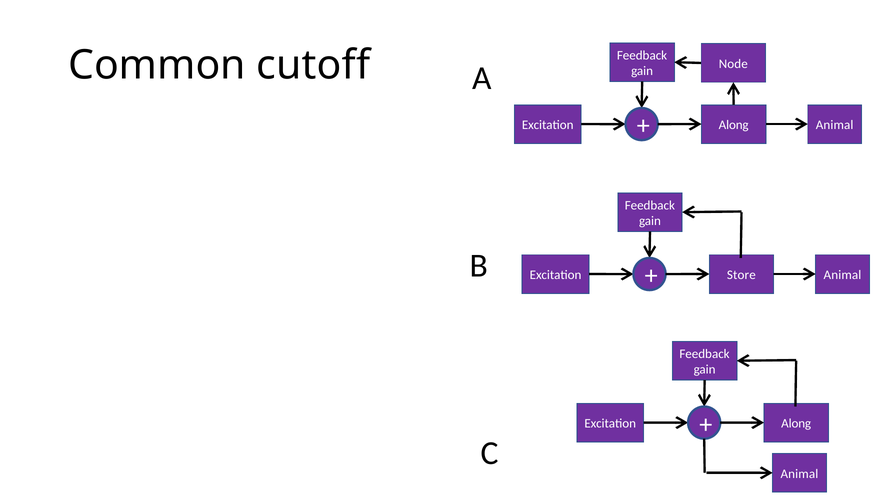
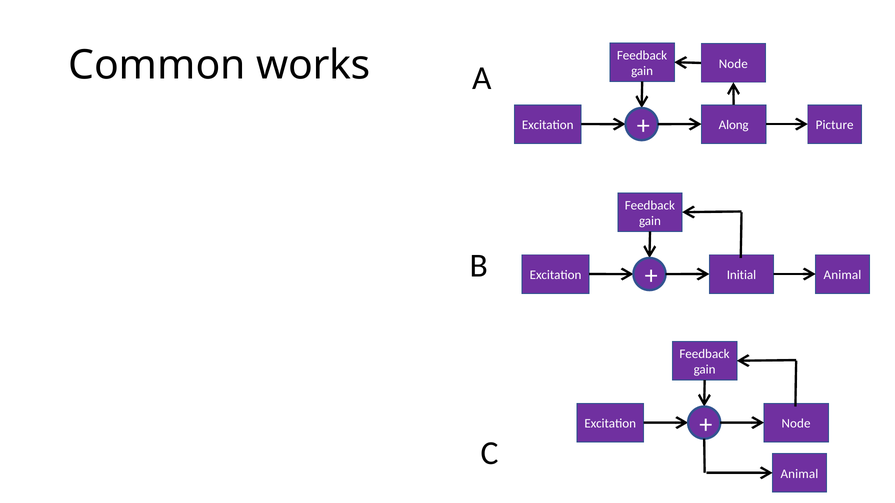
cutoff: cutoff -> works (314, 65)
Animal: Animal -> Picture (835, 125)
Store: Store -> Initial (741, 275)
Along: Along -> Node (796, 424)
